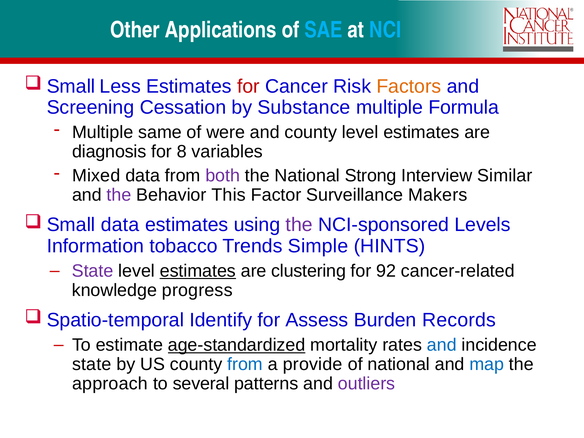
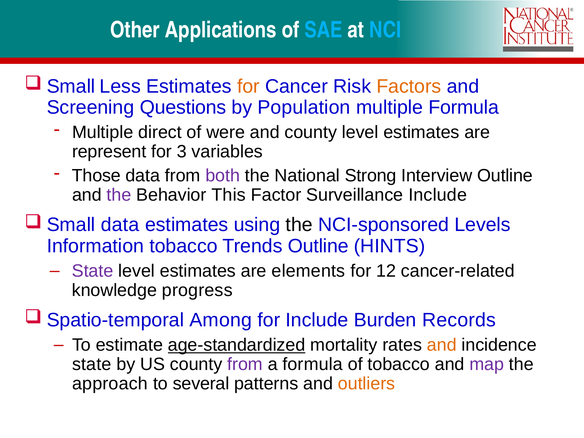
for colour: red -> orange (248, 86)
Cessation: Cessation -> Questions (183, 107)
Substance: Substance -> Population (304, 107)
same: same -> direct (160, 132)
diagnosis: diagnosis -> represent (109, 152)
8: 8 -> 3 (182, 152)
Mixed: Mixed -> Those (96, 176)
Interview Similar: Similar -> Outline (505, 176)
Surveillance Makers: Makers -> Include (438, 195)
the colour: purple -> black (299, 225)
Trends Simple: Simple -> Outline (318, 246)
estimates underline: present -> none (198, 271)
clustering: clustering -> elements (308, 271)
92: 92 -> 12 (386, 271)
Identify: Identify -> Among (221, 320)
for Assess: Assess -> Include (317, 320)
and colour: blue -> orange (442, 345)
from colour: blue -> purple (245, 364)
a provide: provide -> formula (313, 364)
of national: national -> tobacco (399, 364)
map colour: blue -> purple (487, 364)
outliers colour: purple -> orange (367, 384)
